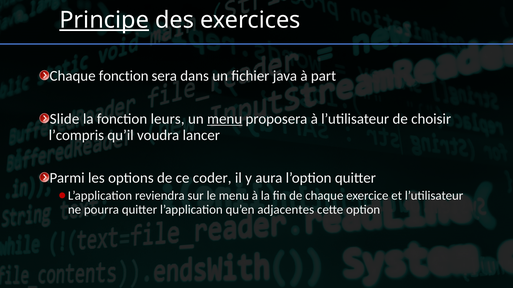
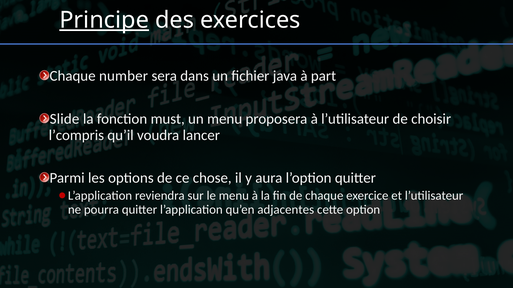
Chaque fonction: fonction -> number (124, 76)
leurs: leurs -> must (168, 119)
menu underline: present -> none (225, 119)
coder: coder -> chose (212, 178)
